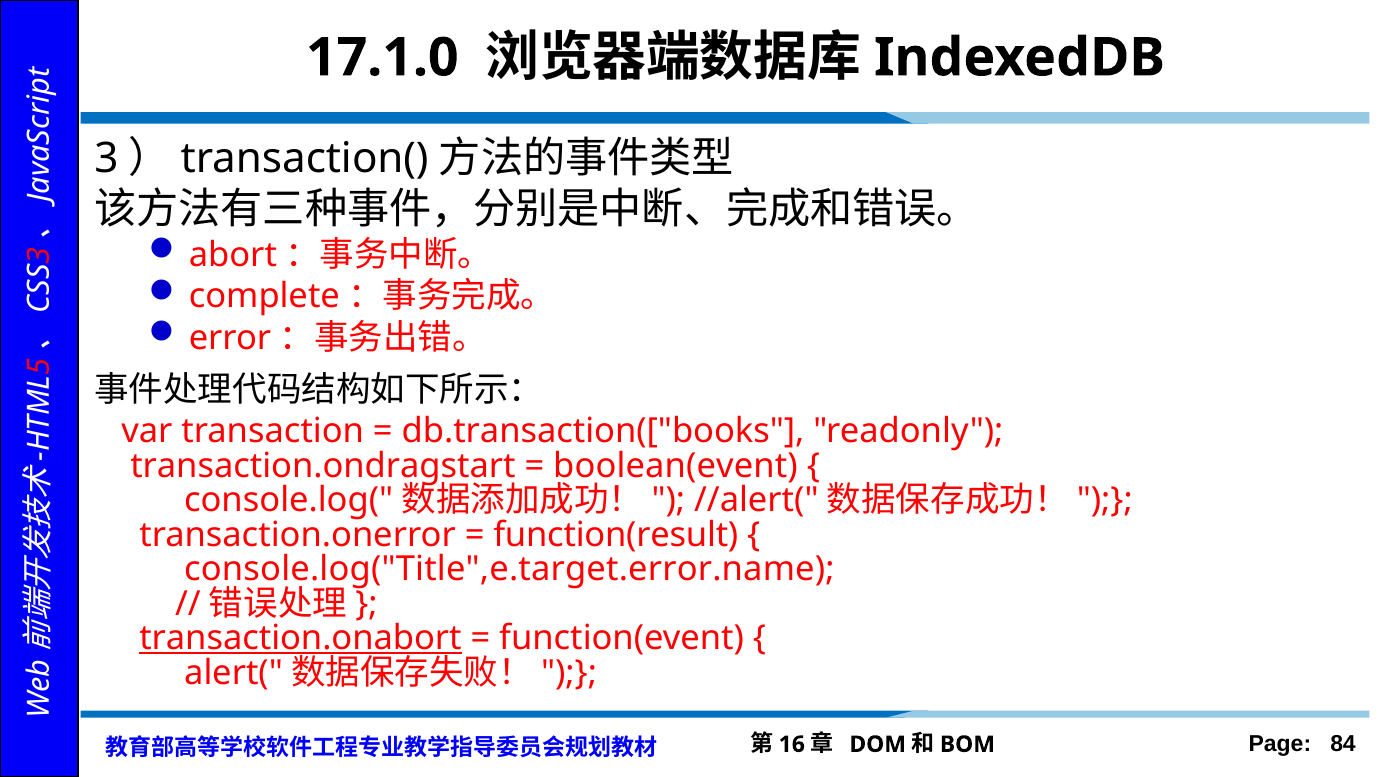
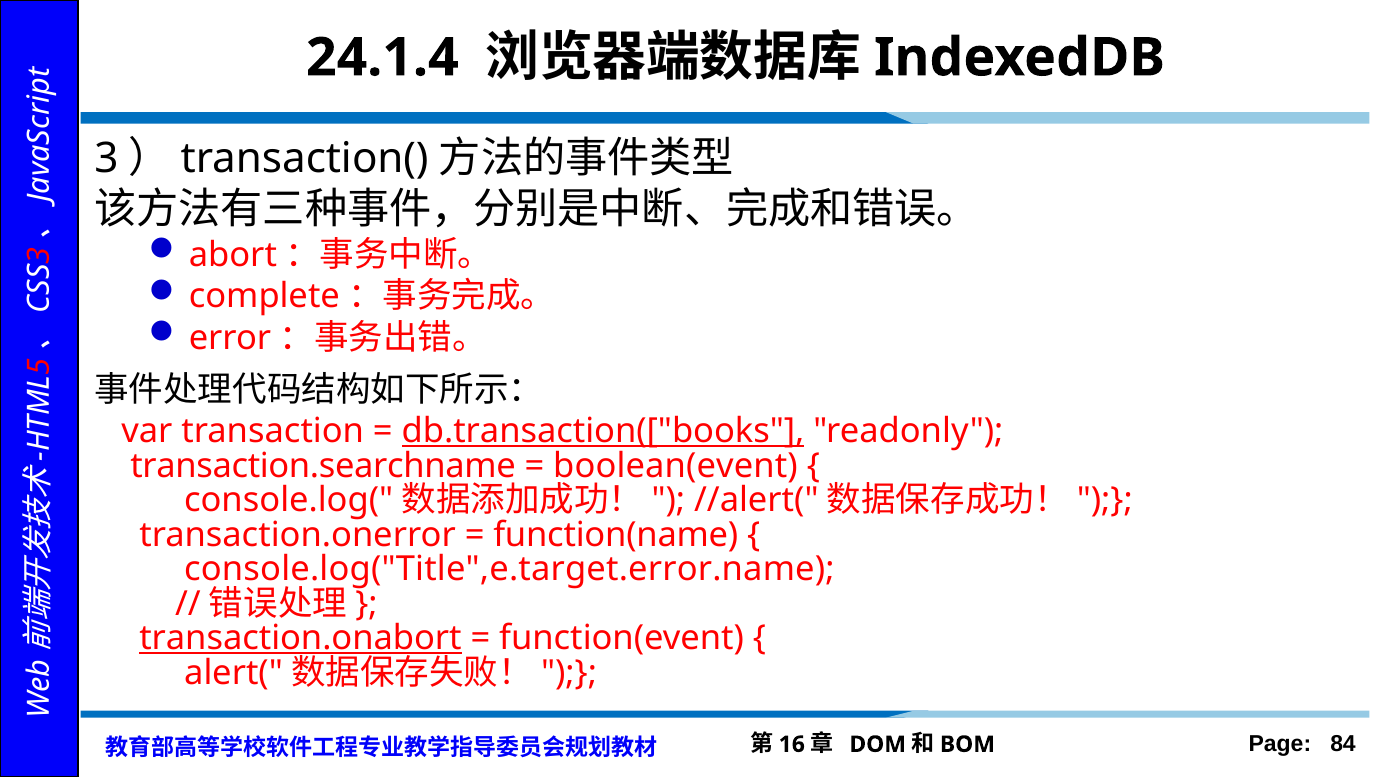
17.1.0: 17.1.0 -> 24.1.4 (382, 58)
db.transaction(["books underline: none -> present (603, 431)
transaction.ondragstart: transaction.ondragstart -> transaction.searchname (323, 466)
function(result: function(result -> function(name (616, 535)
